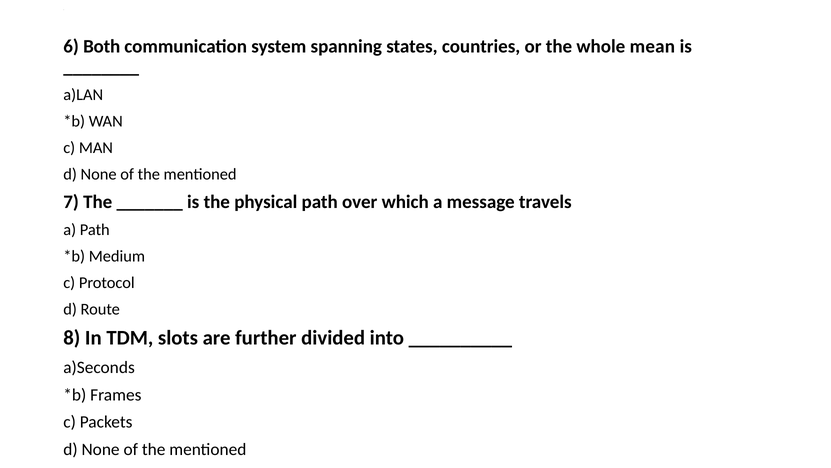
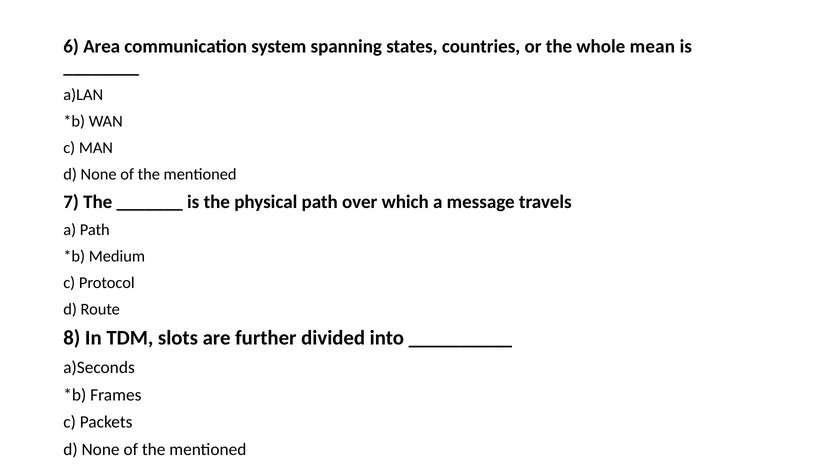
Both: Both -> Area (102, 46)
